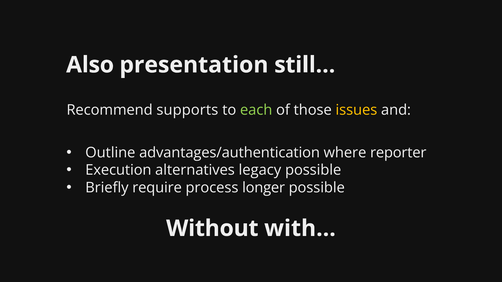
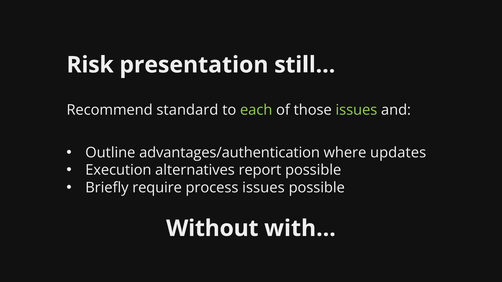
Also: Also -> Risk (90, 65)
supports: supports -> standard (187, 110)
issues colour: yellow -> light green (356, 110)
reporter: reporter -> updates (398, 153)
legacy: legacy -> report (260, 170)
process longer: longer -> issues (263, 188)
